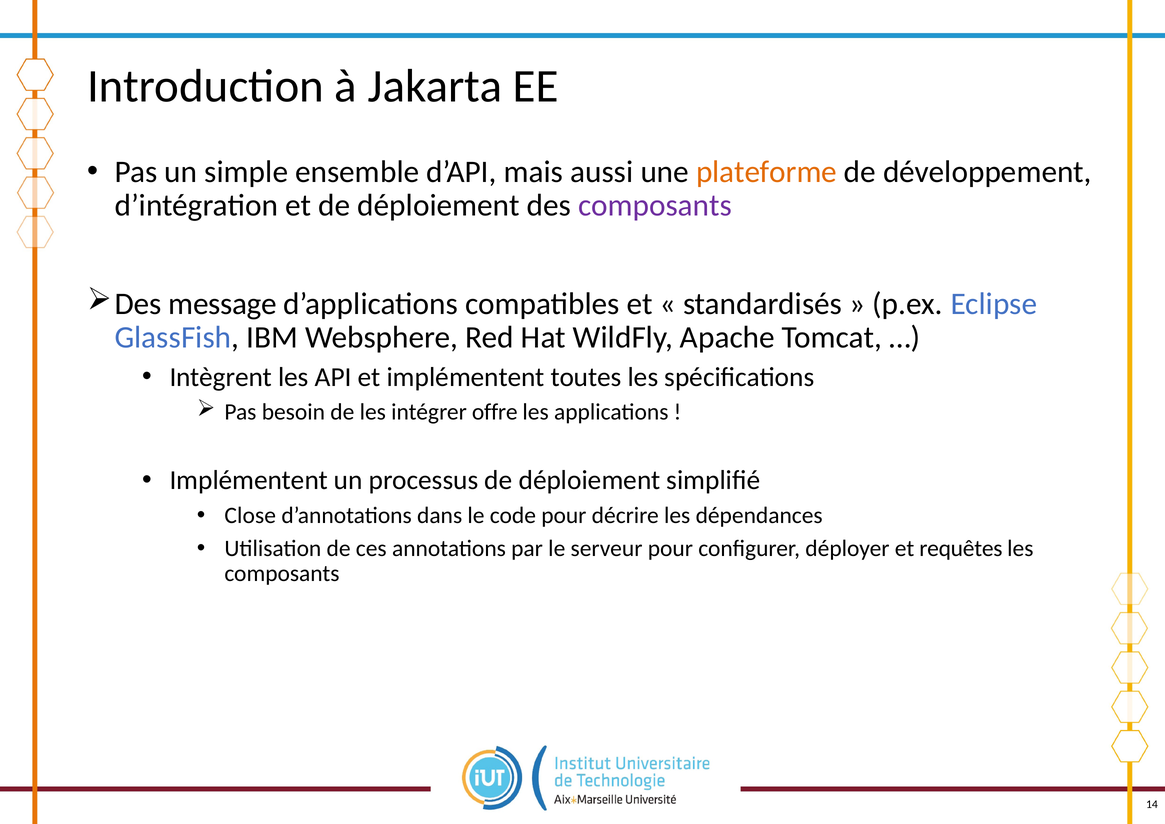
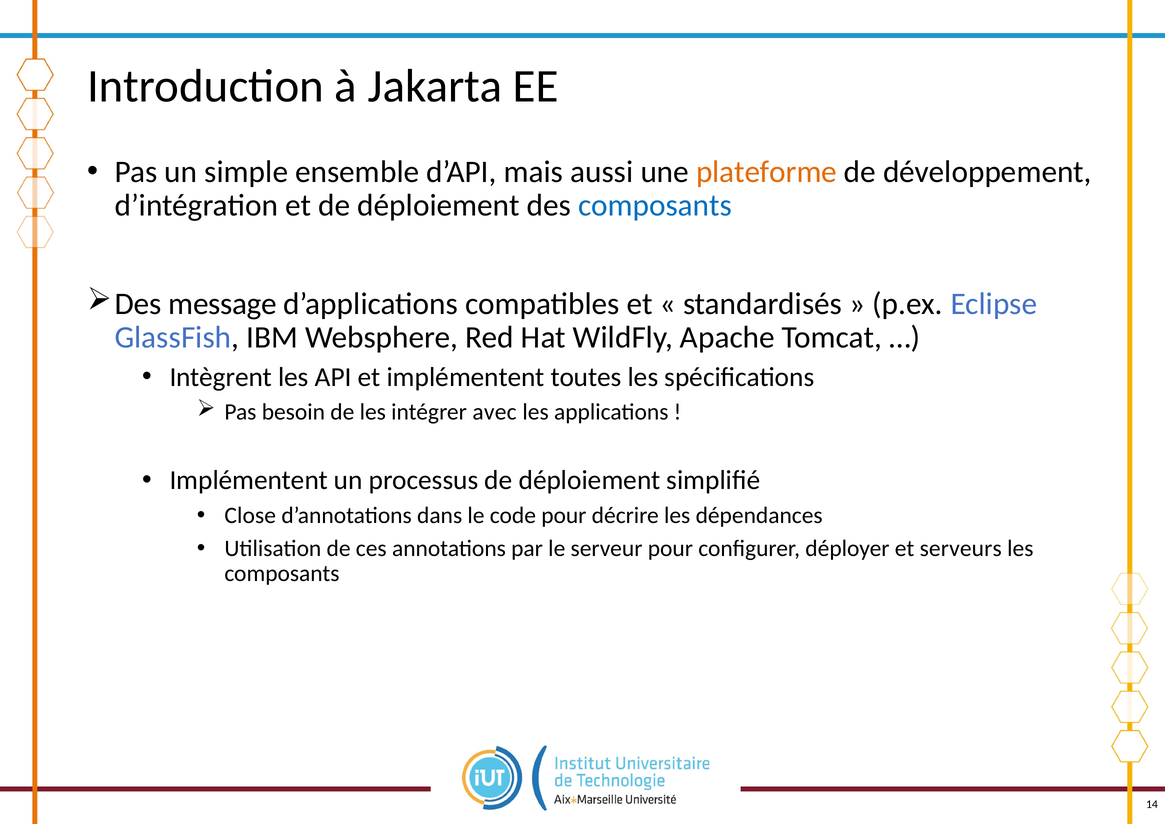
composants colour: purple -> blue (655, 206)
offre: offre -> avec (495, 412)
requêtes: requêtes -> serveurs (961, 548)
